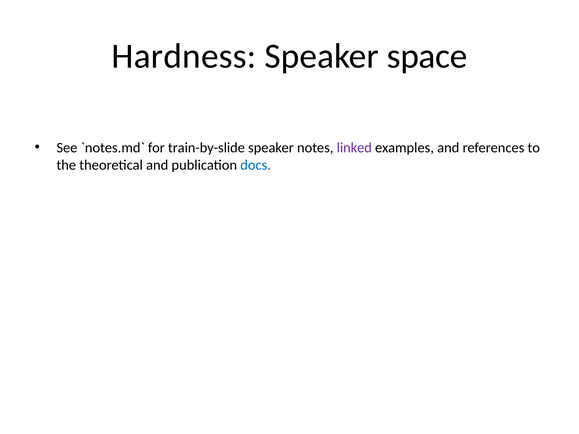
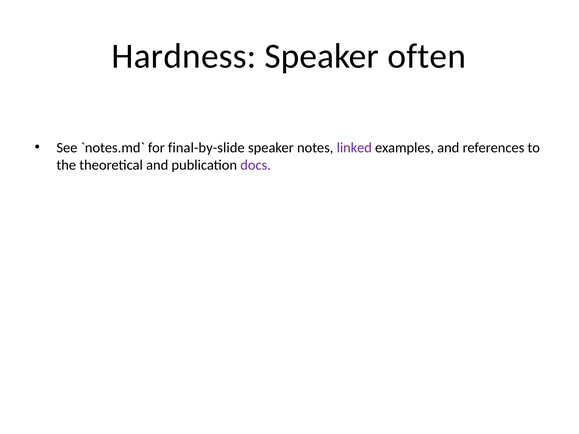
space: space -> often (427, 56)
train-by-slide: train-by-slide -> final-by-slide (206, 148)
docs colour: blue -> purple (256, 165)
